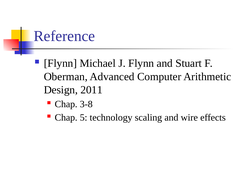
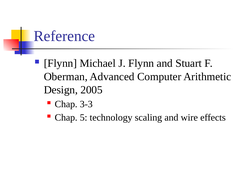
2011: 2011 -> 2005 (92, 90)
3-8: 3-8 -> 3-3 (86, 104)
